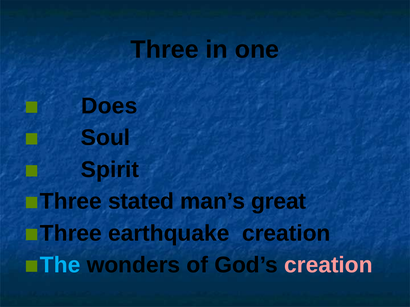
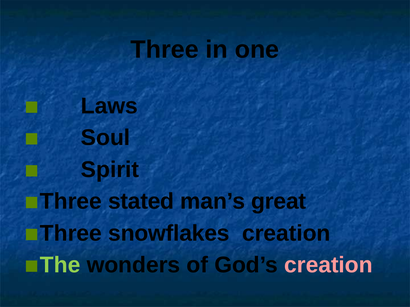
Does: Does -> Laws (109, 106)
earthquake: earthquake -> snowflakes (169, 234)
The colour: light blue -> light green (60, 266)
